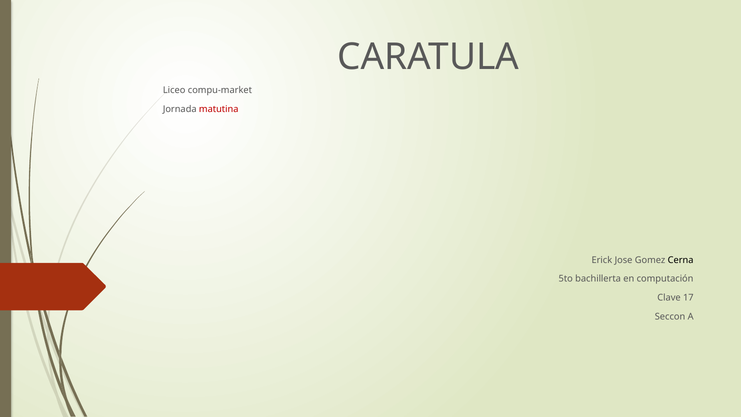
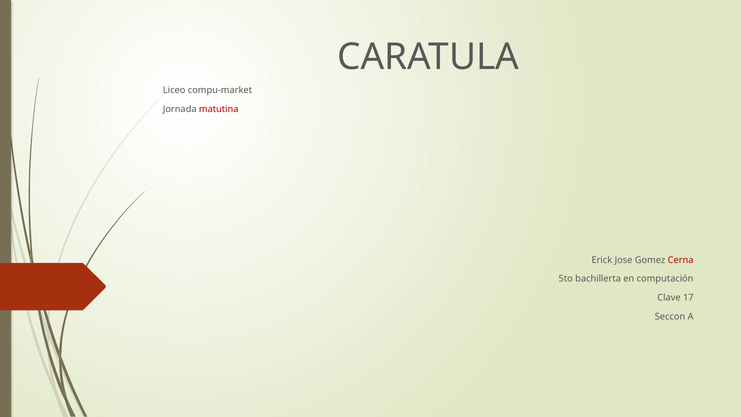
Cerna colour: black -> red (681, 260)
